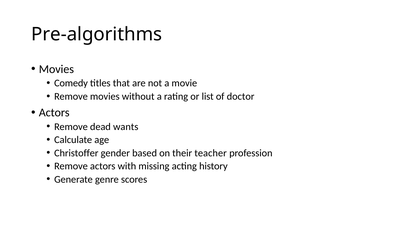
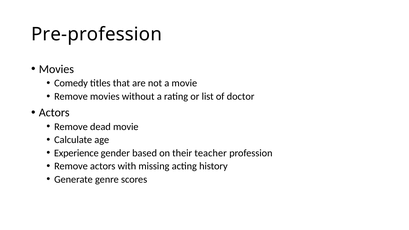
Pre-algorithms: Pre-algorithms -> Pre-profession (97, 34)
dead wants: wants -> movie (126, 127)
Christoffer: Christoffer -> Experience (76, 153)
